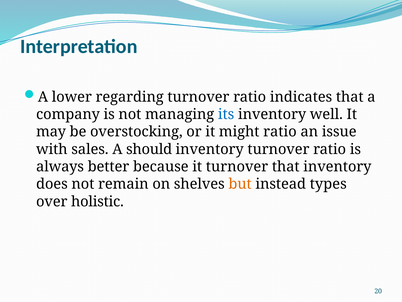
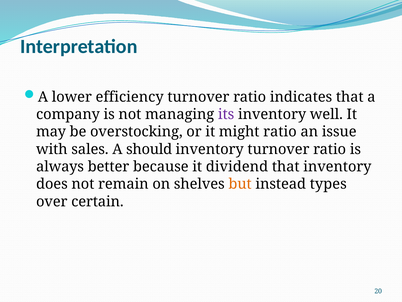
regarding: regarding -> efficiency (130, 97)
its colour: blue -> purple (226, 114)
it turnover: turnover -> dividend (237, 166)
holistic: holistic -> certain (97, 201)
